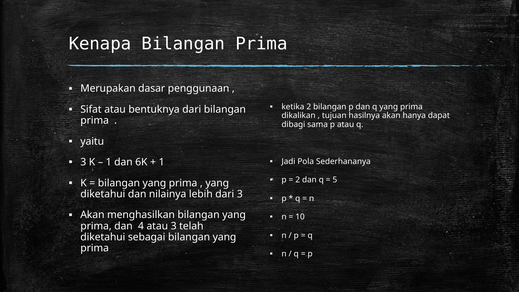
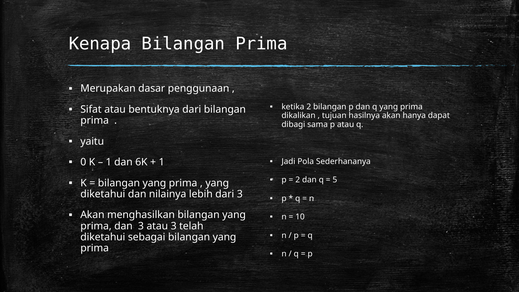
3: 3 -> 0 (83, 162)
dan 4: 4 -> 3 (141, 226)
